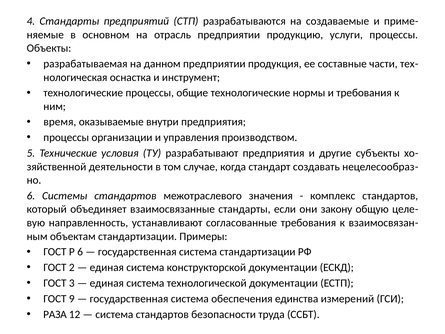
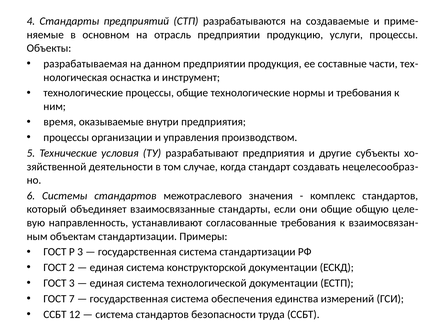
они закону: закону -> общие (336, 209)
Р 6: 6 -> 3 (80, 252)
9: 9 -> 7 (72, 299)
РАЗА: РАЗА -> ССБТ (55, 314)
